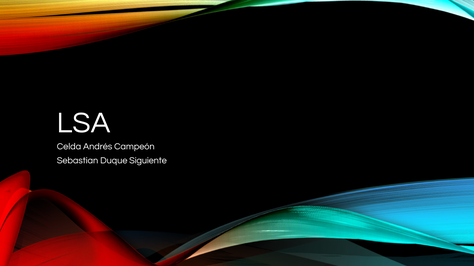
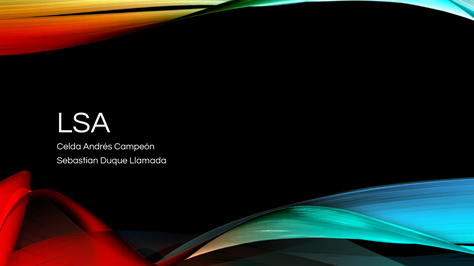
Siguiente: Siguiente -> Llamada (148, 161)
